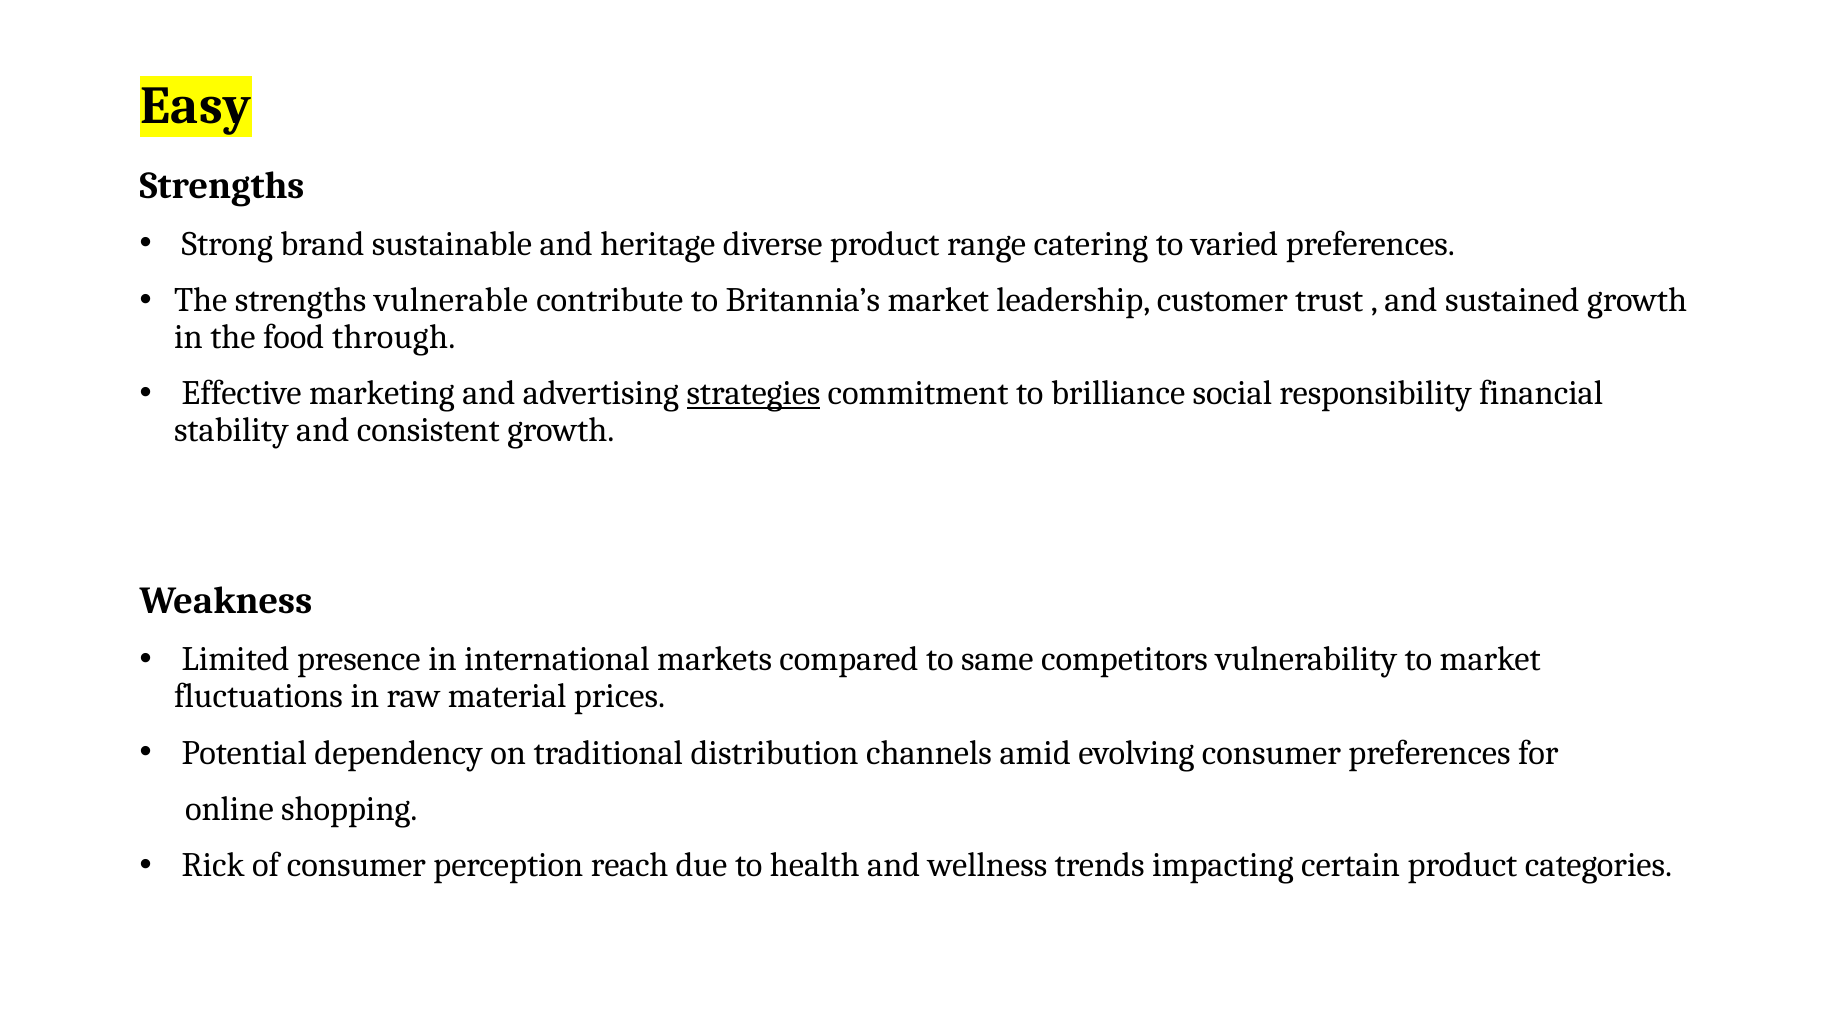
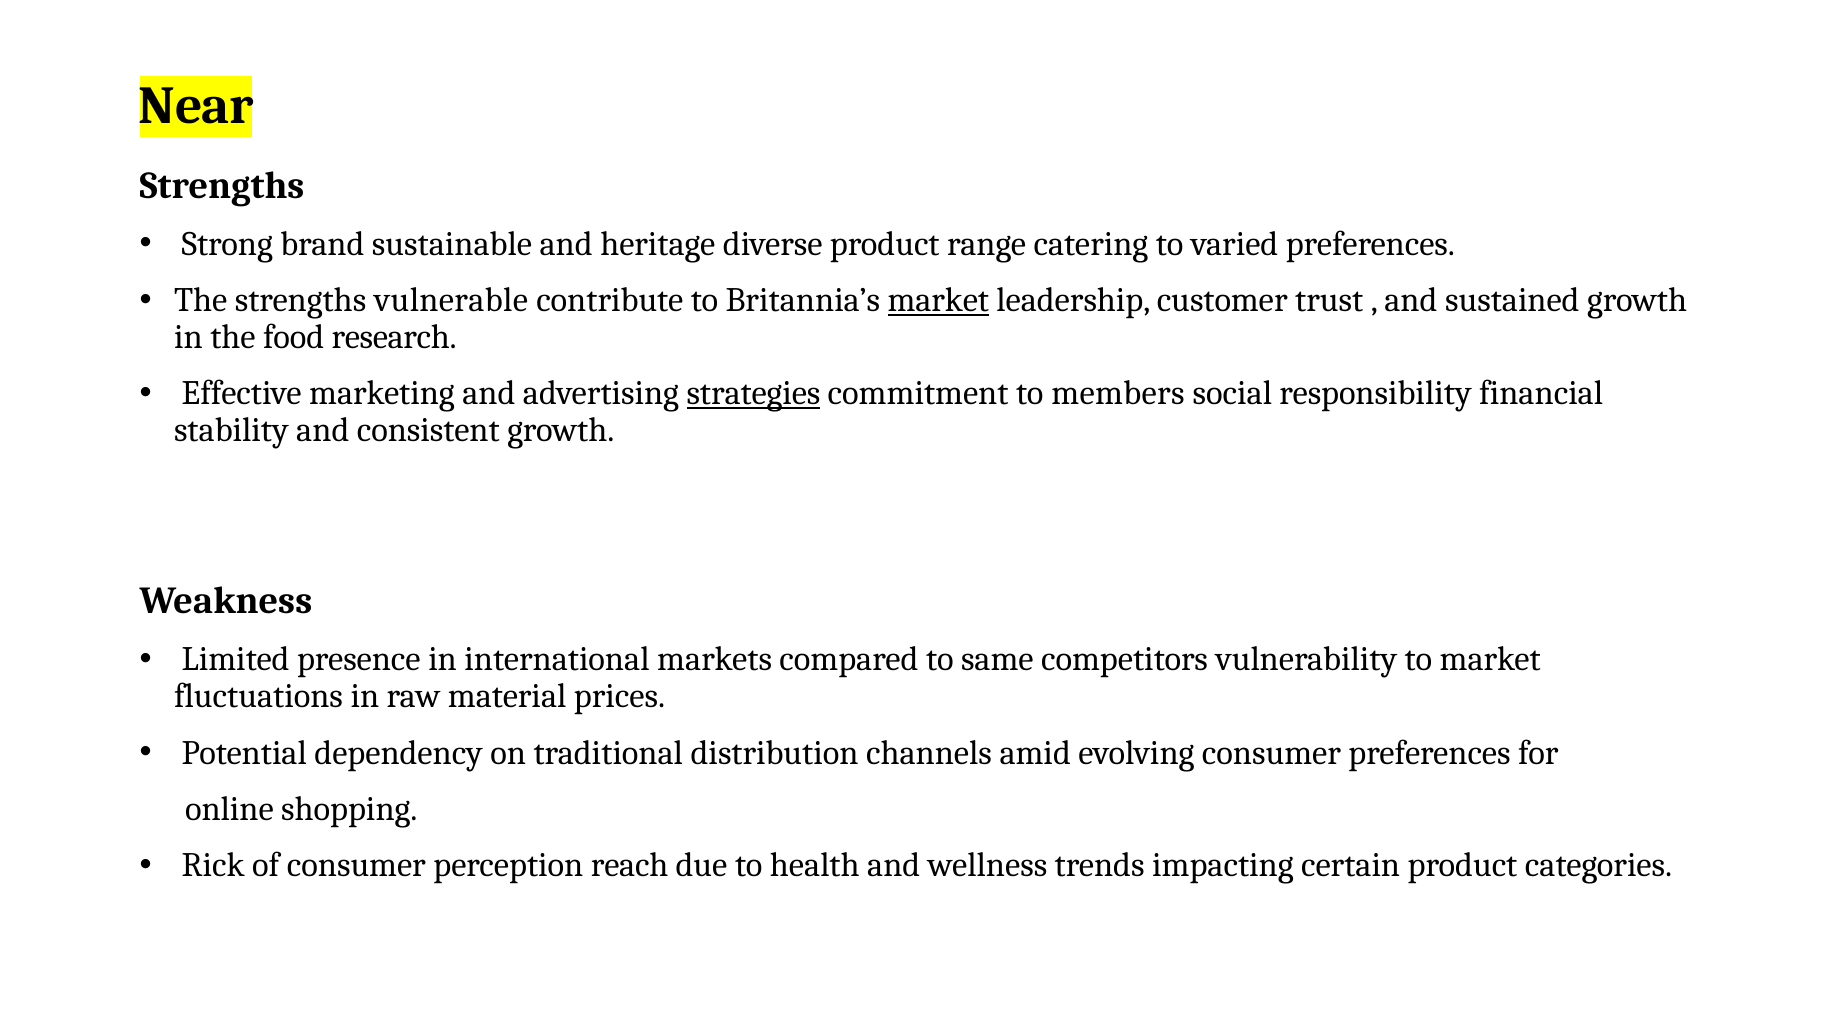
Easy: Easy -> Near (196, 106)
market underline: none -> present (938, 300)
through: through -> research (394, 337)
brilliance: brilliance -> members (1118, 393)
